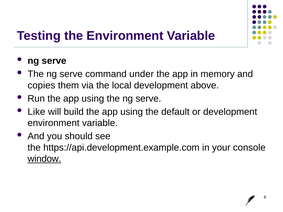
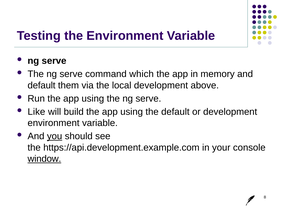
under: under -> which (142, 74)
copies: copies -> default (42, 85)
you underline: none -> present (55, 136)
